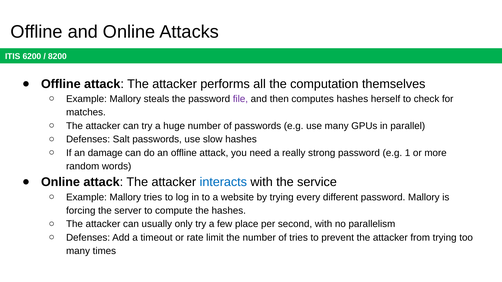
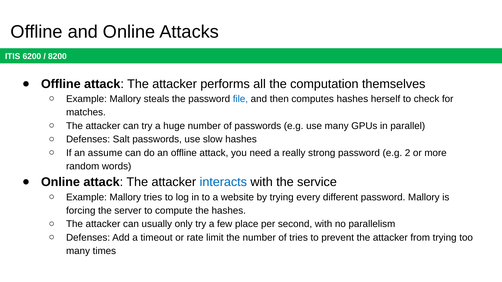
file colour: purple -> blue (240, 99)
damage: damage -> assume (105, 153)
1: 1 -> 2 (408, 153)
